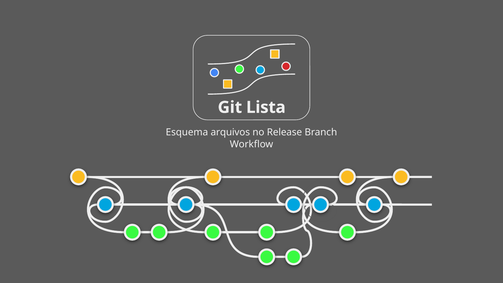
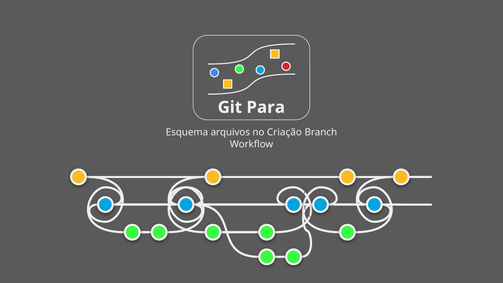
Lista: Lista -> Para (266, 107)
Release: Release -> Criação (284, 132)
